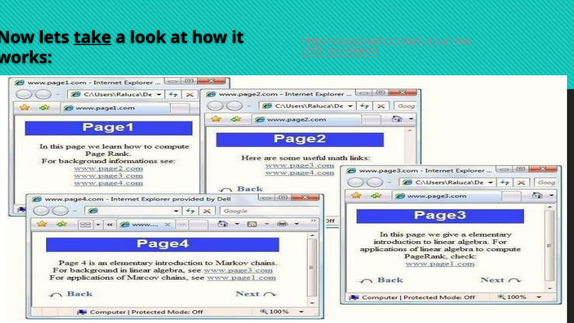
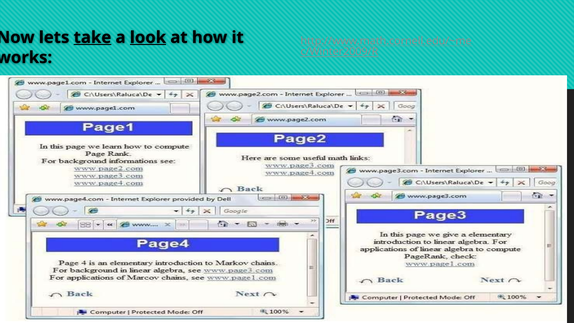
look underline: none -> present (148, 37)
